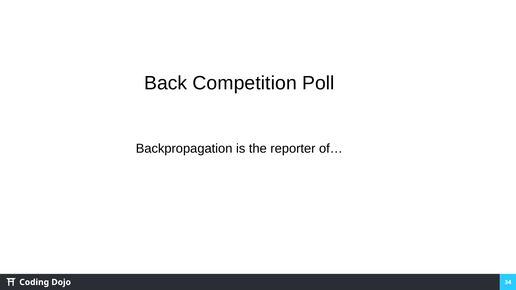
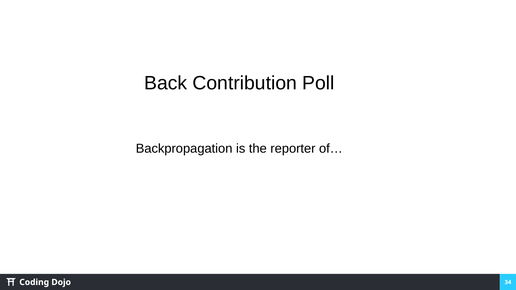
Competition: Competition -> Contribution (245, 83)
